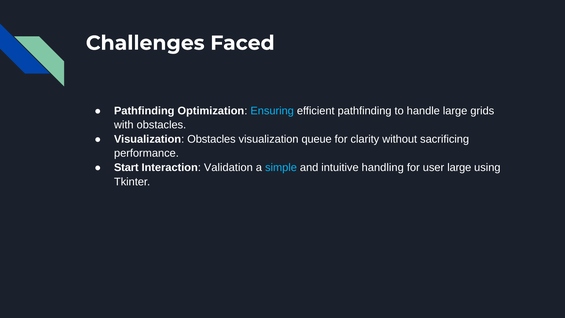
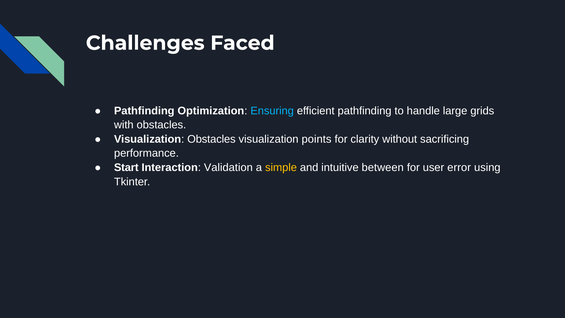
queue: queue -> points (317, 139)
simple colour: light blue -> yellow (281, 167)
handling: handling -> between (383, 167)
user large: large -> error (459, 167)
